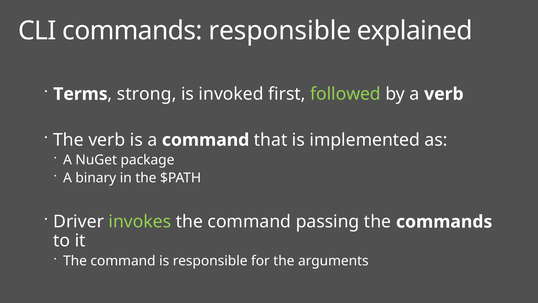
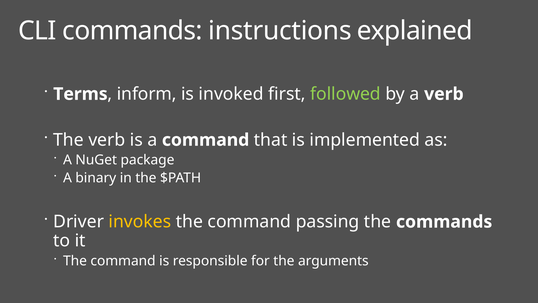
commands responsible: responsible -> instructions (280, 31)
strong: strong -> inform (147, 94)
invokes colour: light green -> yellow (140, 222)
